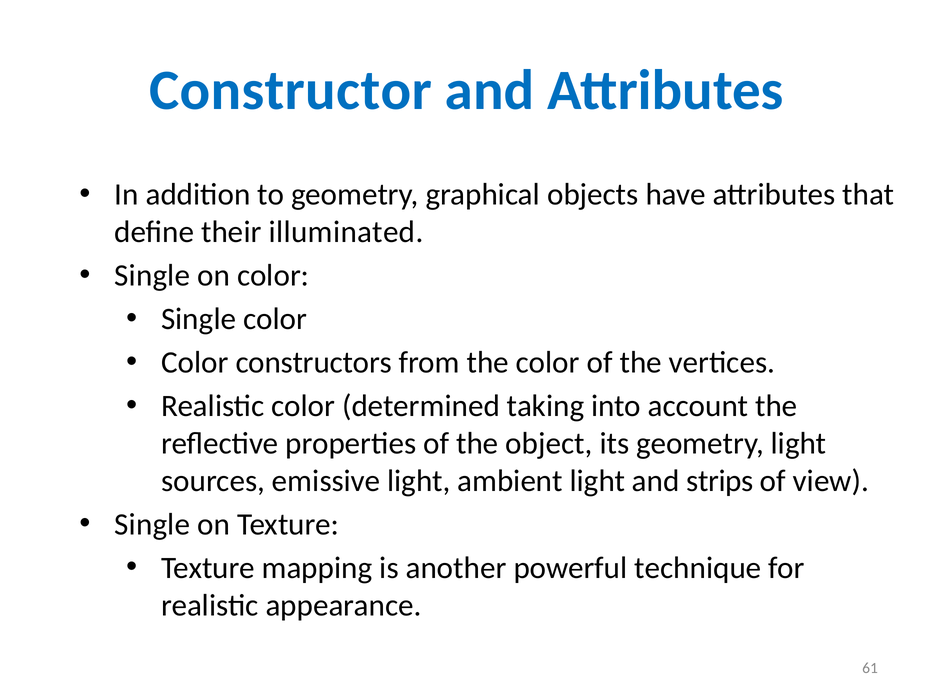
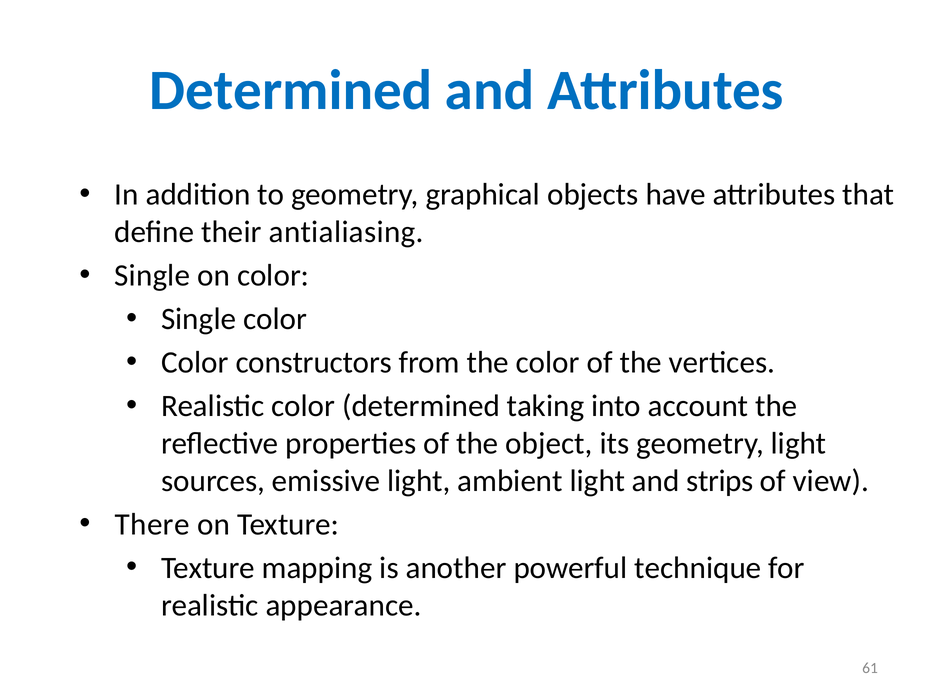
Constructor: Constructor -> Determined (291, 90)
illuminated: illuminated -> antialiasing (346, 232)
Single: Single -> There (152, 525)
